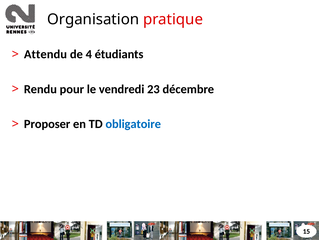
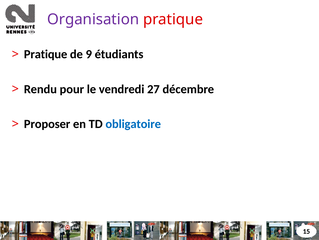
Organisation colour: black -> purple (93, 19)
Attendu: Attendu -> Pratique (46, 54)
4: 4 -> 9 (89, 54)
23: 23 -> 27 (153, 89)
